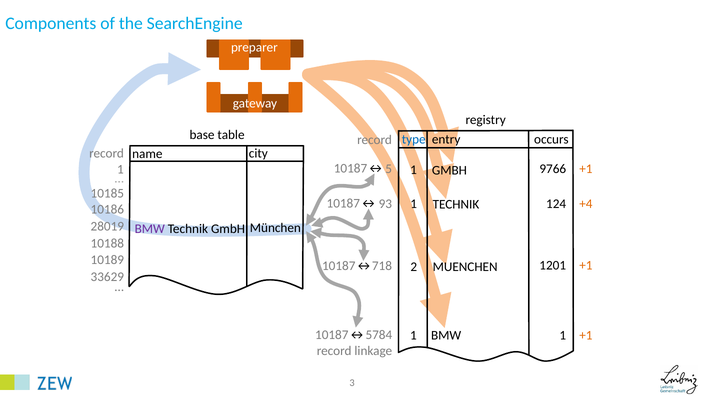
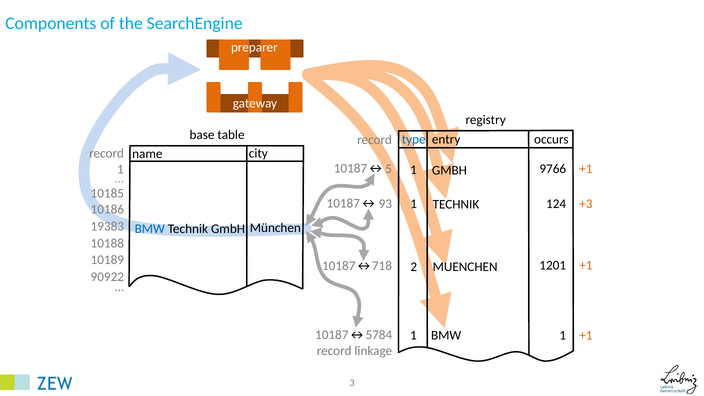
+4: +4 -> +3 (586, 204)
28019: 28019 -> 19383 (107, 227)
BMW colour: purple -> blue (150, 229)
33629: 33629 -> 90922 (107, 277)
